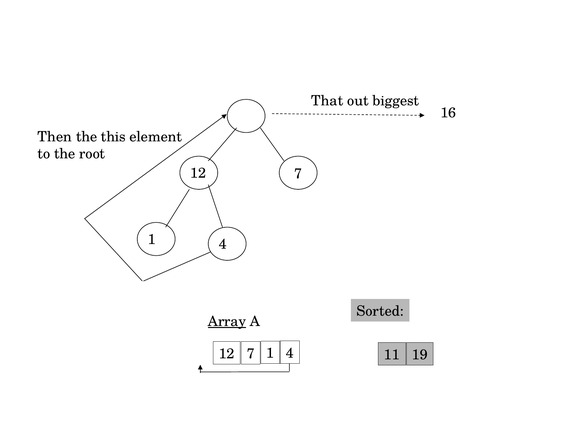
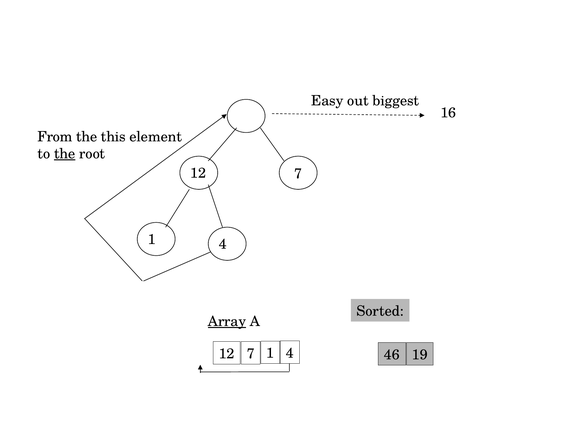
That: That -> Easy (327, 101)
Then: Then -> From (55, 137)
the underline: none -> present (65, 154)
11: 11 -> 46 (392, 355)
